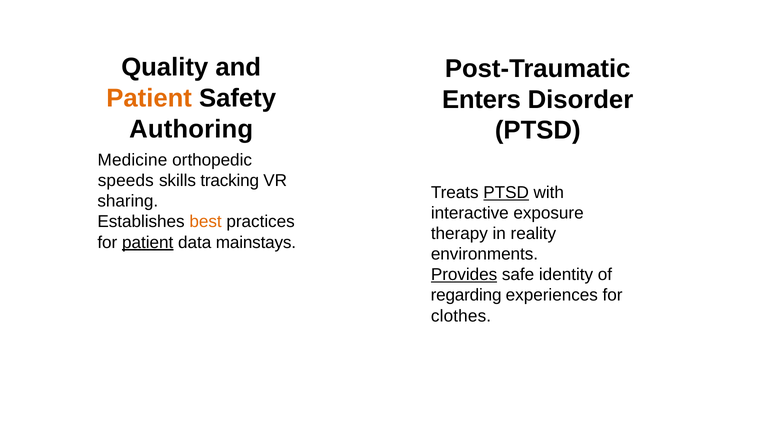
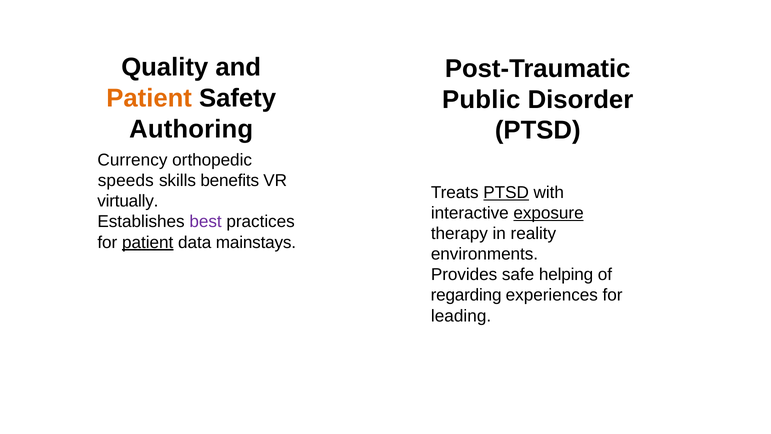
Enters: Enters -> Public (481, 100)
Medicine: Medicine -> Currency (132, 160)
tracking: tracking -> benefits (230, 181)
sharing: sharing -> virtually (128, 201)
exposure underline: none -> present (549, 213)
best colour: orange -> purple (206, 222)
Provides underline: present -> none (464, 275)
identity: identity -> helping (566, 275)
clothes: clothes -> leading (461, 316)
